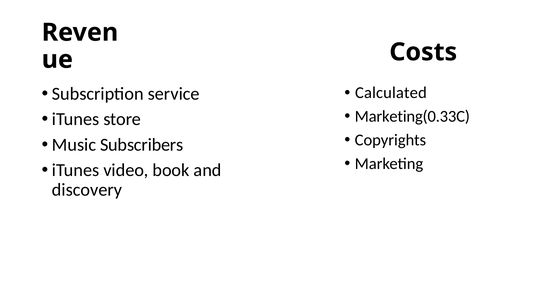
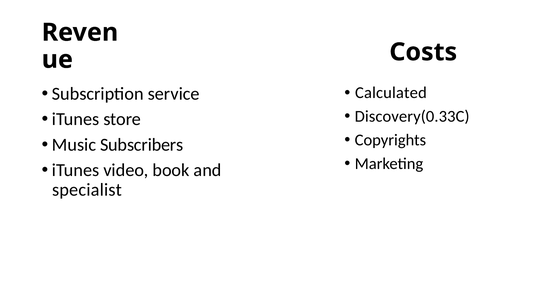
Marketing(0.33C: Marketing(0.33C -> Discovery(0.33C (412, 116)
discovery: discovery -> specialist (87, 190)
